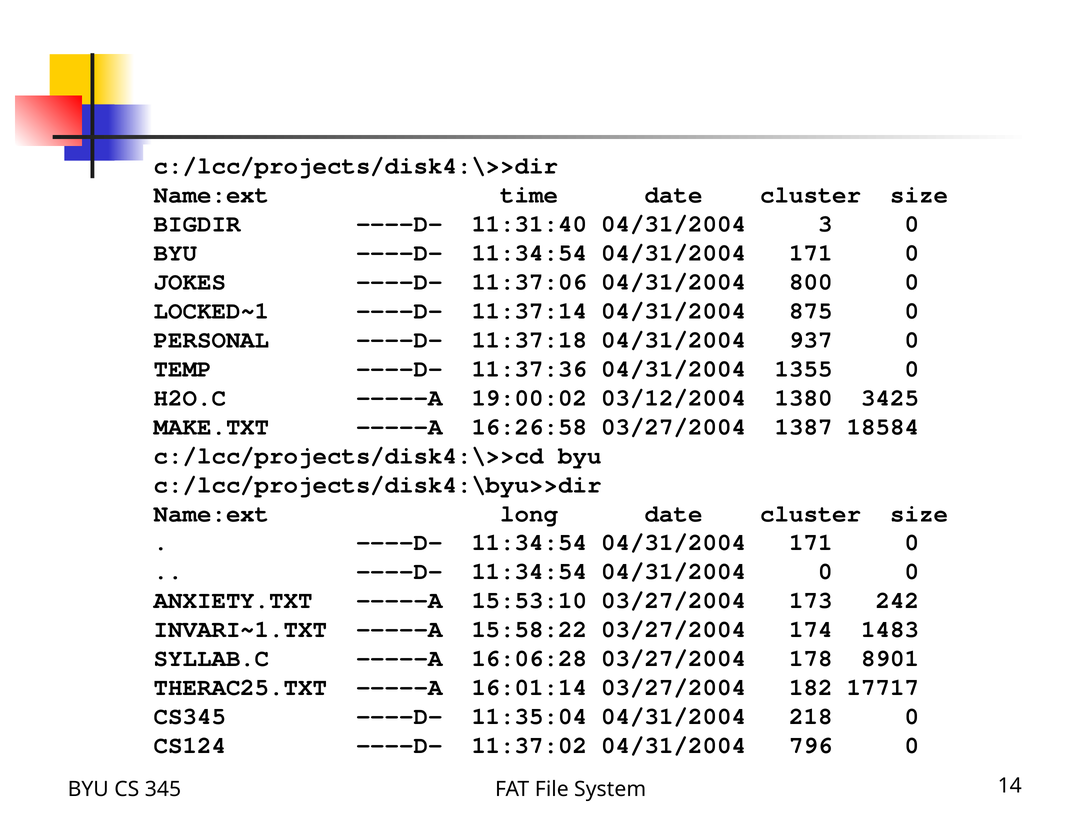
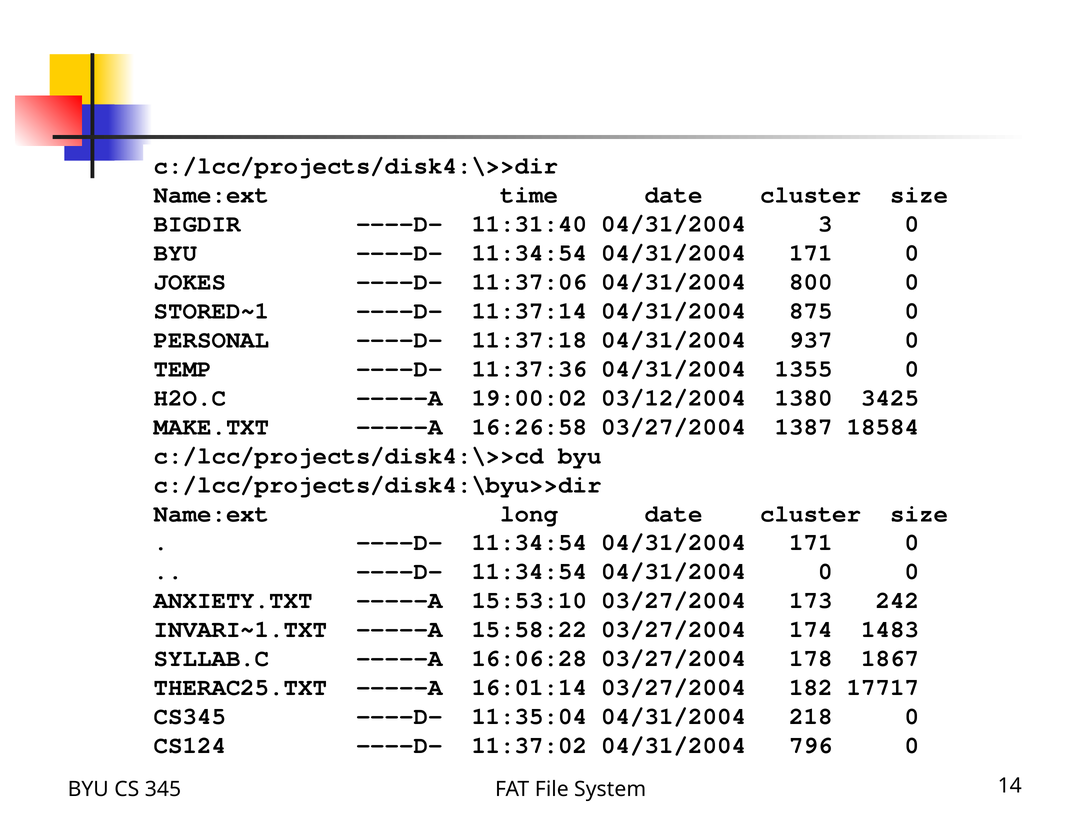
LOCKED~1: LOCKED~1 -> STORED~1 (212, 311)
8901: 8901 -> 1867 (890, 659)
